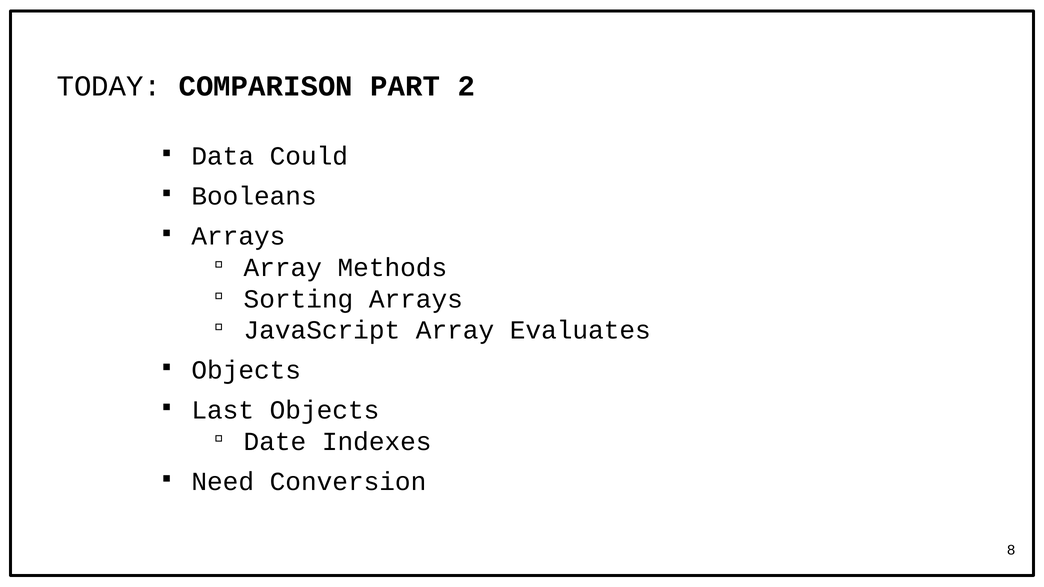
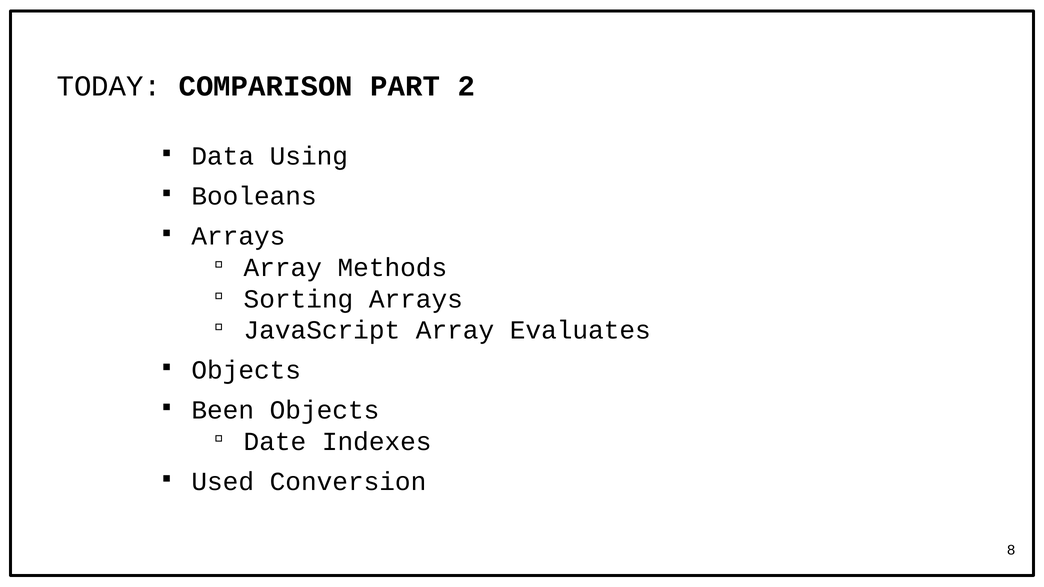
Could: Could -> Using (309, 156)
Last: Last -> Been (223, 410)
Need: Need -> Used (223, 482)
